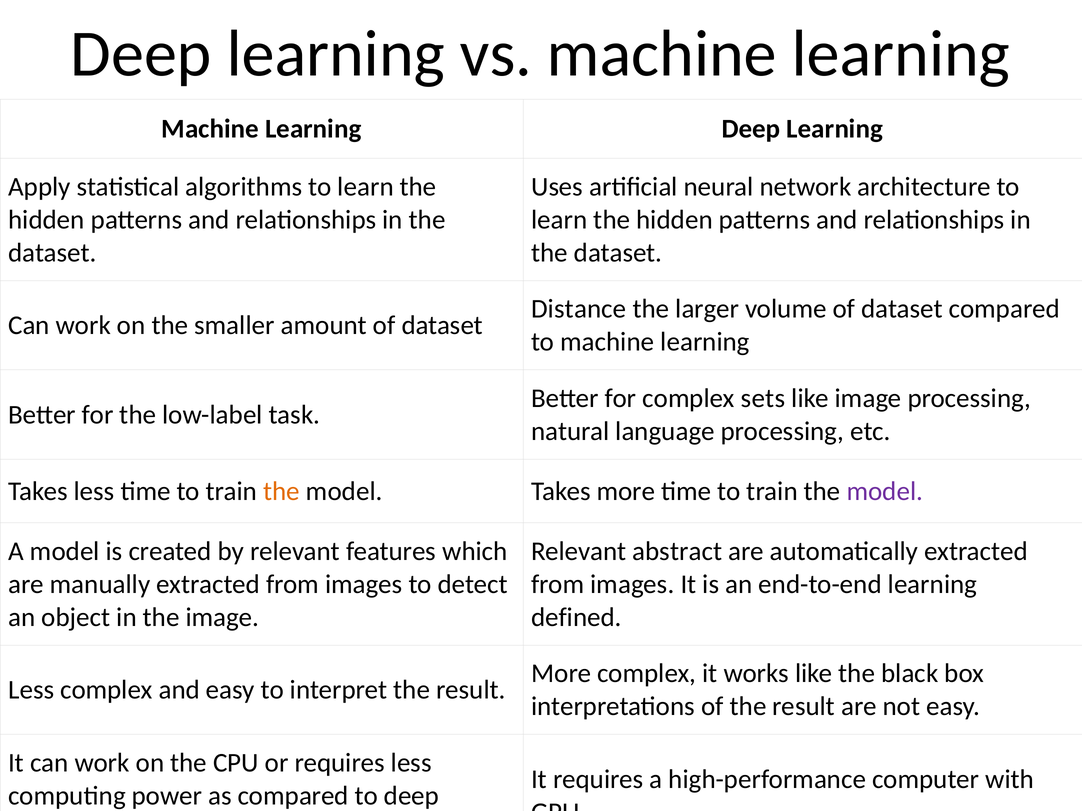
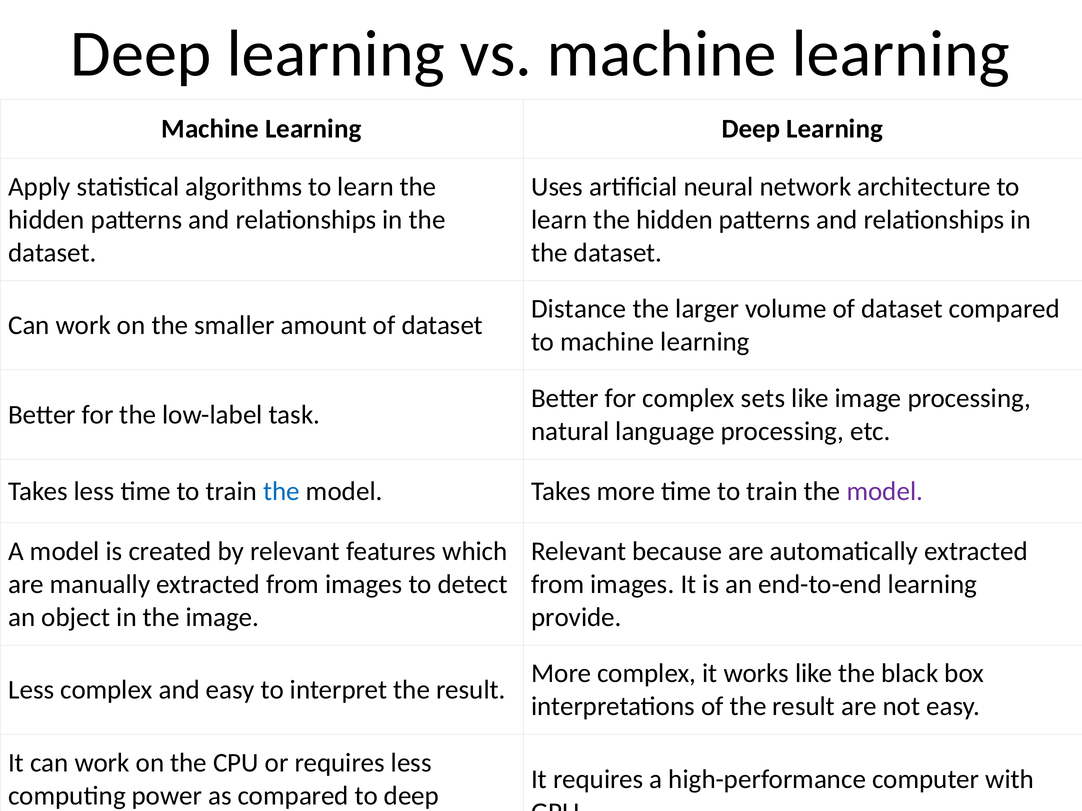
the colour: orange -> blue (282, 492)
abstract: abstract -> because (677, 551)
defined: defined -> provide (576, 617)
